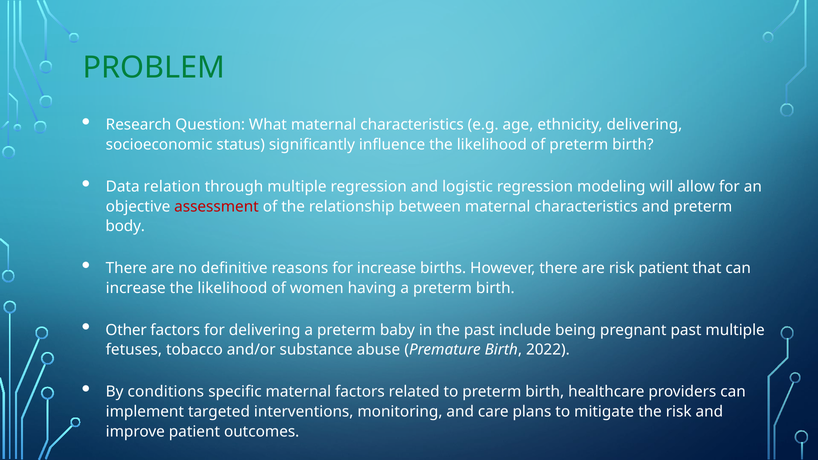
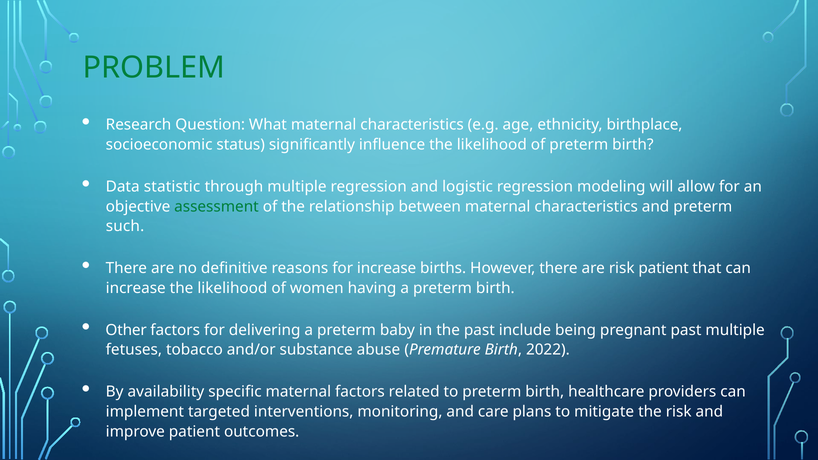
ethnicity delivering: delivering -> birthplace (644, 125)
relation: relation -> statistic (172, 187)
assessment colour: red -> green (216, 207)
body: body -> such (125, 226)
conditions: conditions -> availability (166, 392)
